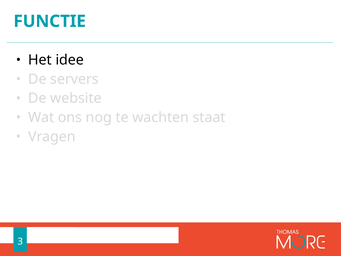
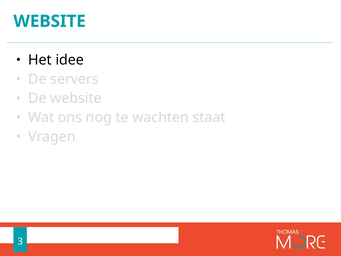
FUNCTIE: FUNCTIE -> WEBSITE (50, 21)
